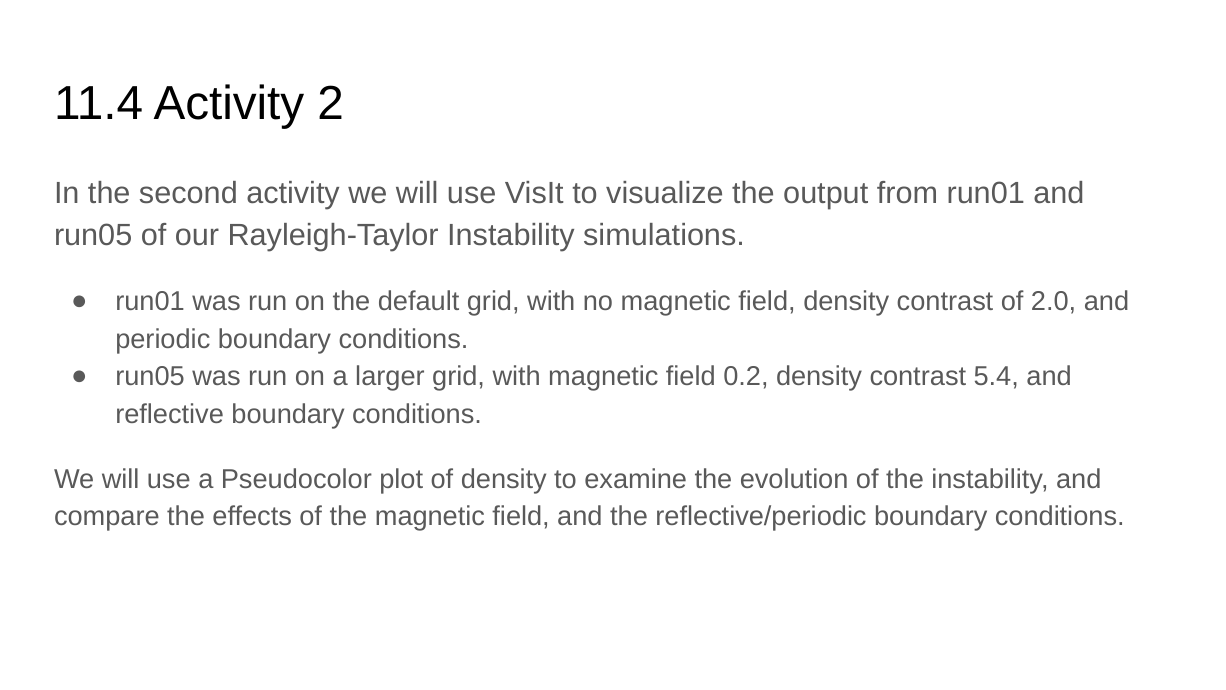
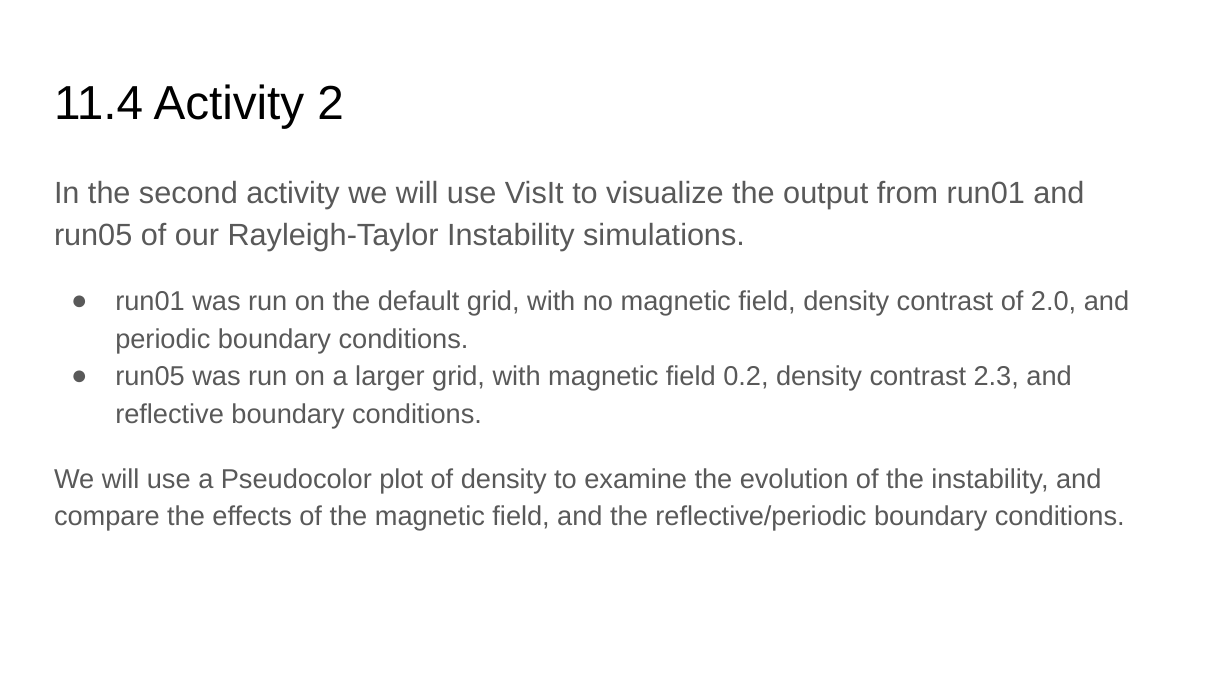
5.4: 5.4 -> 2.3 (996, 377)
